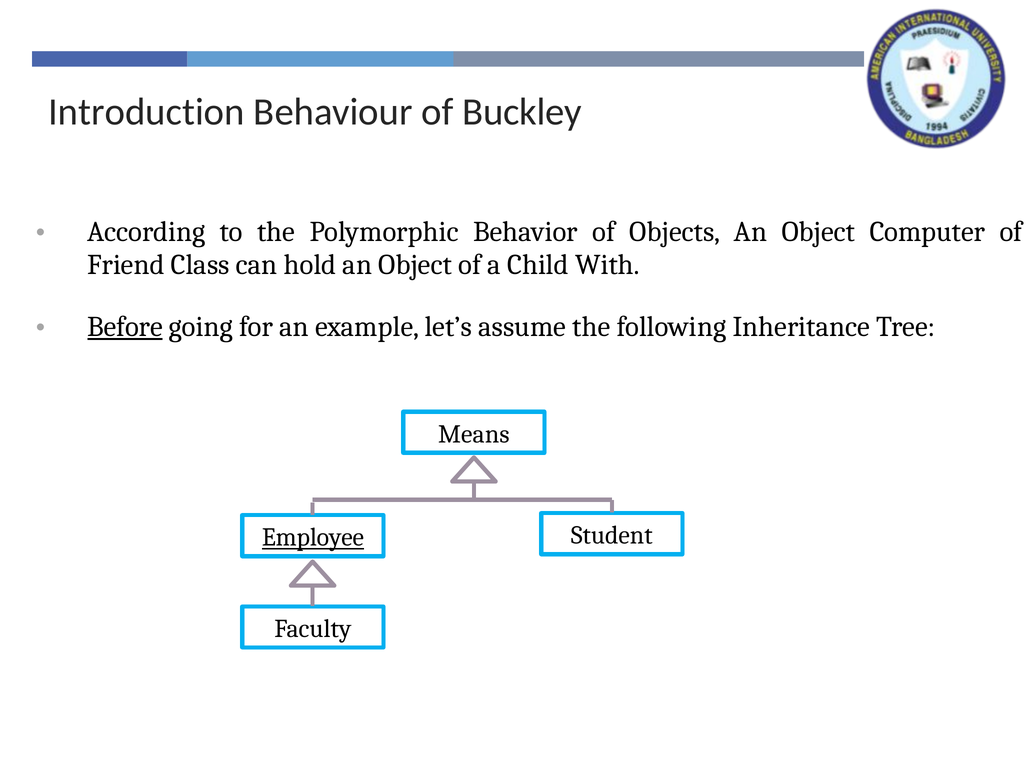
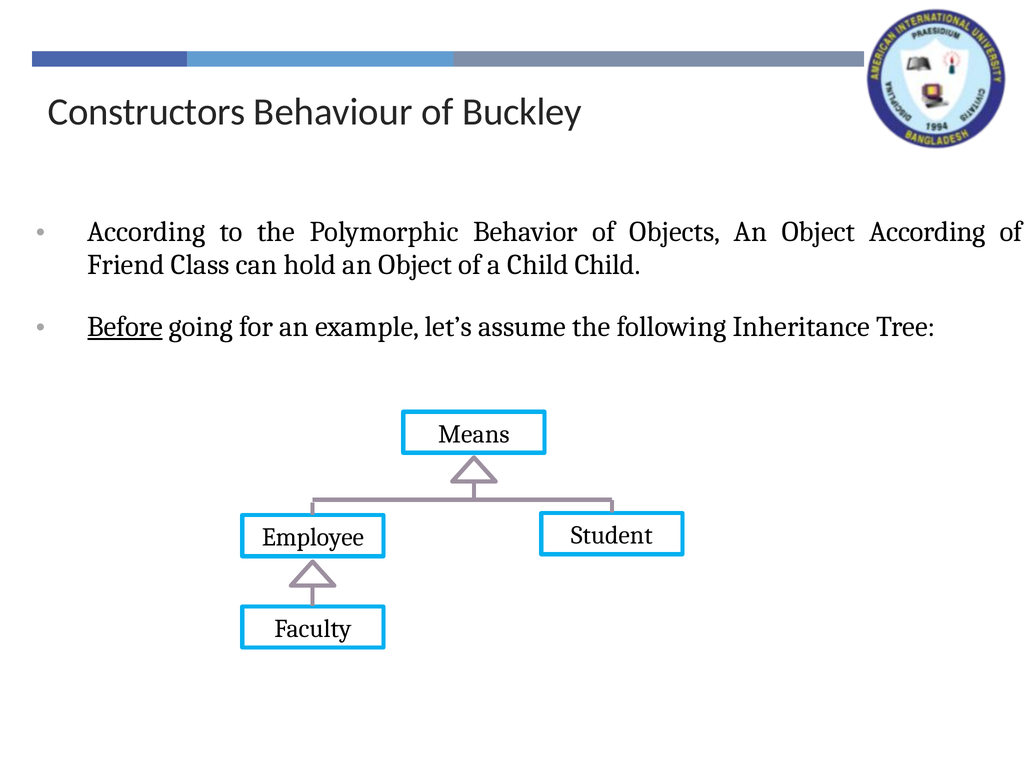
Introduction: Introduction -> Constructors (147, 112)
Object Computer: Computer -> According (928, 232)
Child With: With -> Child (607, 265)
Employee underline: present -> none (313, 537)
